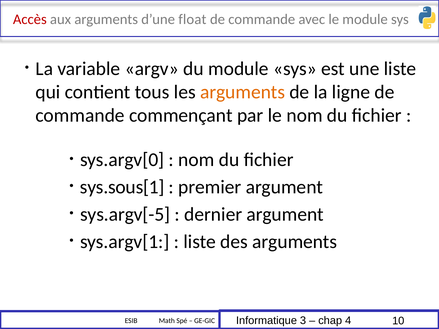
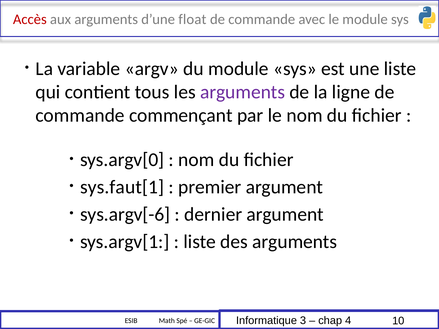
arguments colour: orange -> purple (243, 92)
sys.sous[1: sys.sous[1 -> sys.faut[1 (122, 187)
sys.argv[-5: sys.argv[-5 -> sys.argv[-6 (125, 214)
